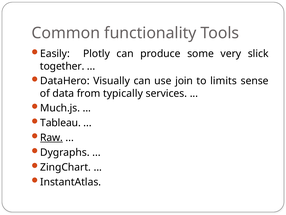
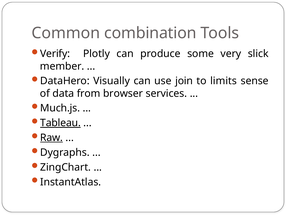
functionality: functionality -> combination (150, 33)
Easily: Easily -> Verify (55, 54)
together: together -> member (62, 66)
typically: typically -> browser (123, 93)
Tableau underline: none -> present (60, 123)
